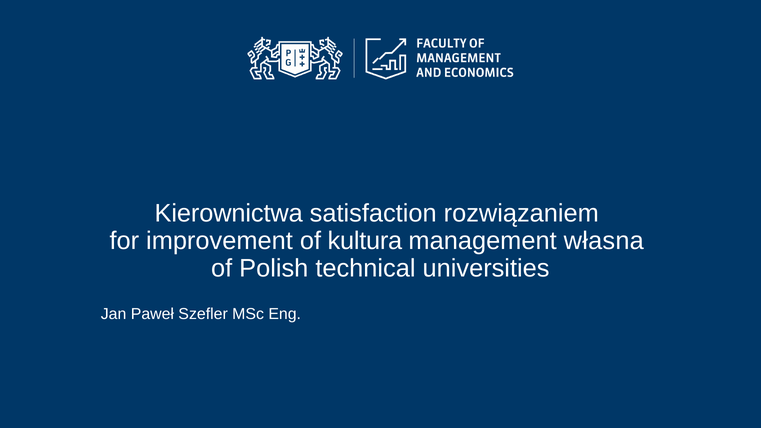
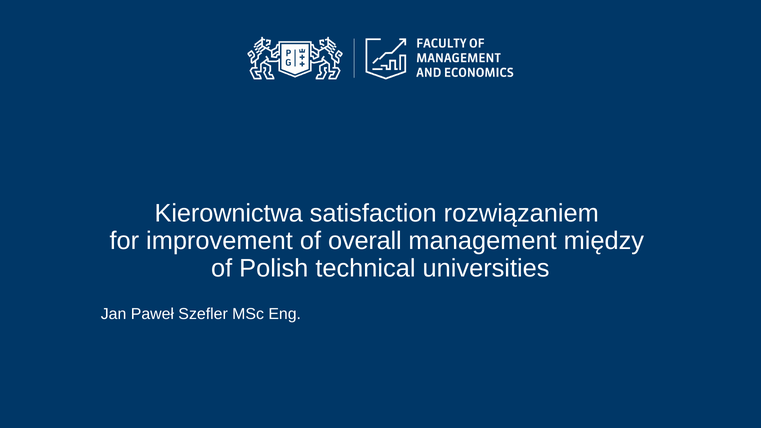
kultura: kultura -> overall (365, 241)
własna: własna -> między (604, 241)
